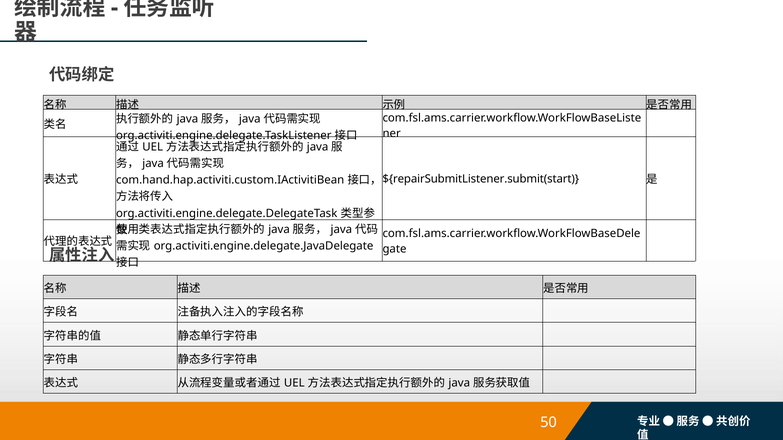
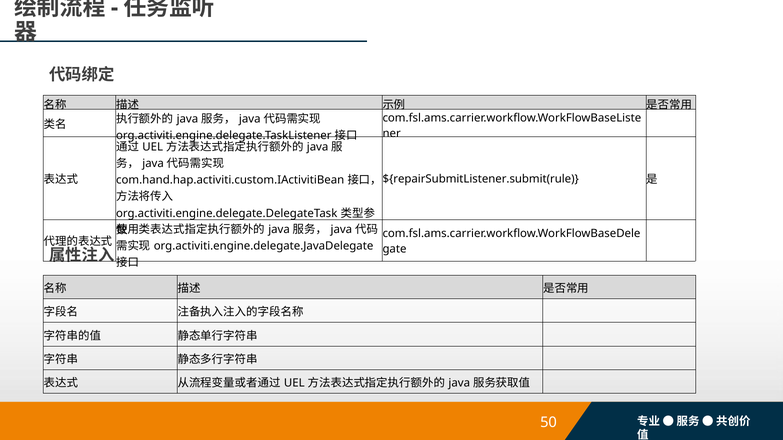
${repairSubmitListener.submit(start: ${repairSubmitListener.submit(start -> ${repairSubmitListener.submit(rule (481, 179)
